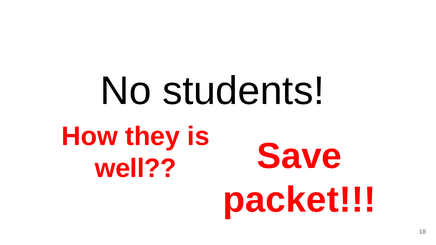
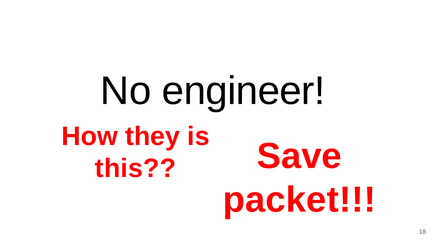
students: students -> engineer (244, 91)
well: well -> this (135, 169)
